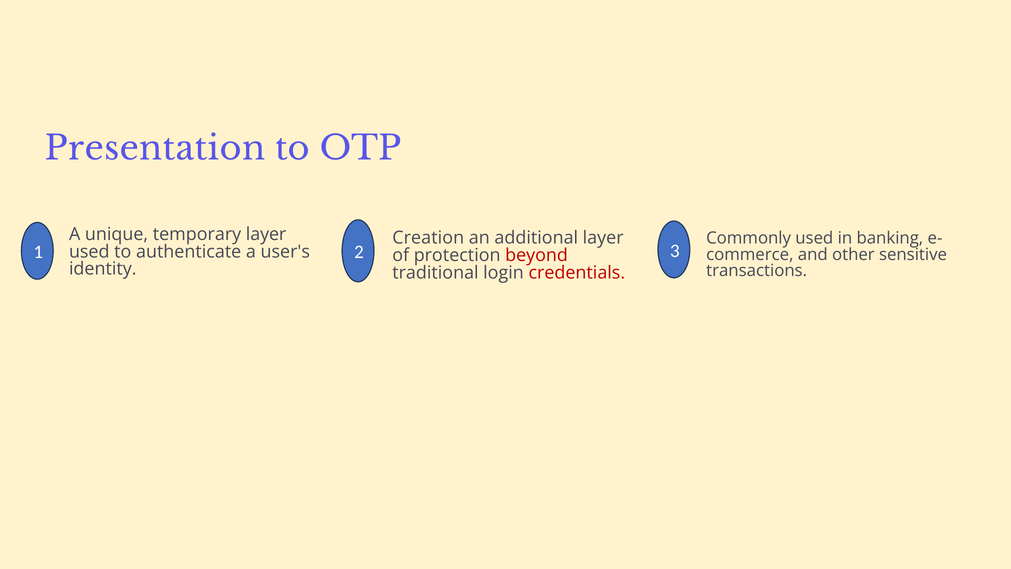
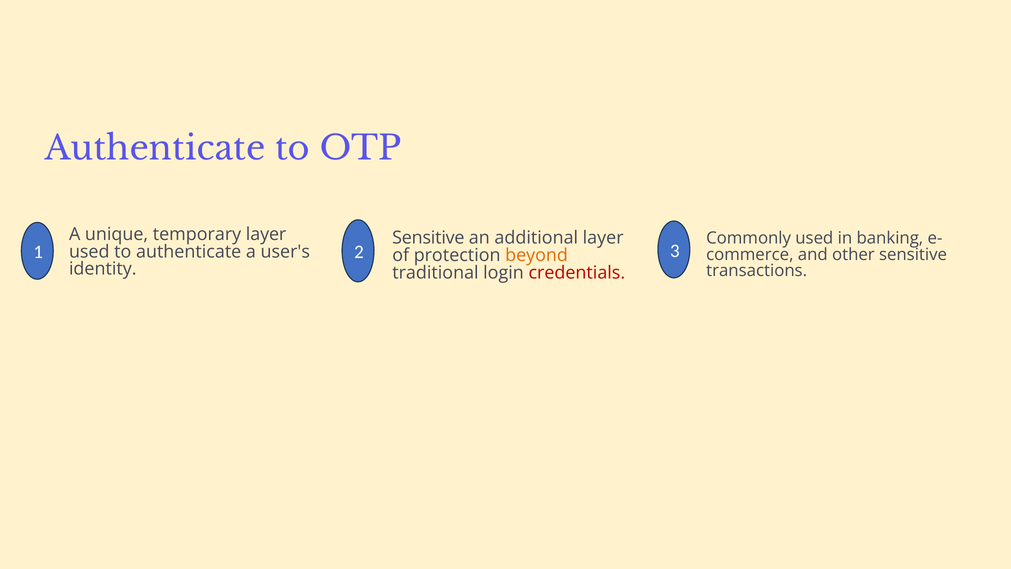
Presentation: Presentation -> Authenticate (155, 149)
Creation: Creation -> Sensitive (428, 238)
beyond colour: red -> orange (537, 255)
